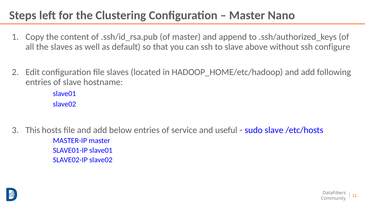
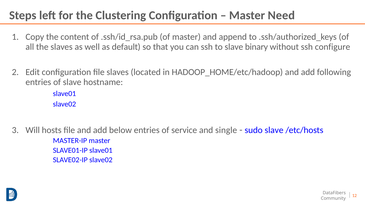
Nano: Nano -> Need (281, 15)
above: above -> binary (256, 47)
This: This -> Will (33, 130)
useful: useful -> single (226, 130)
